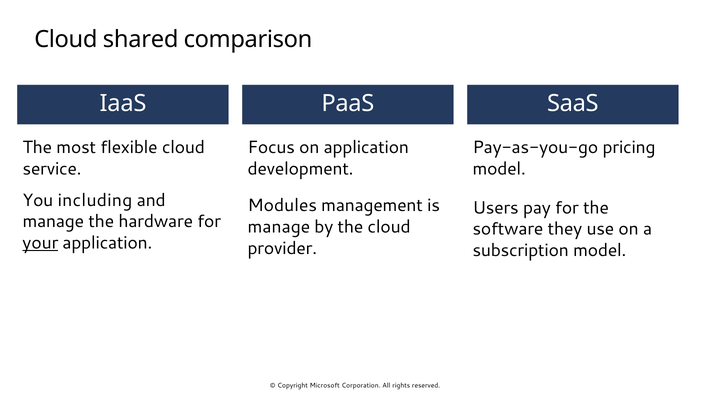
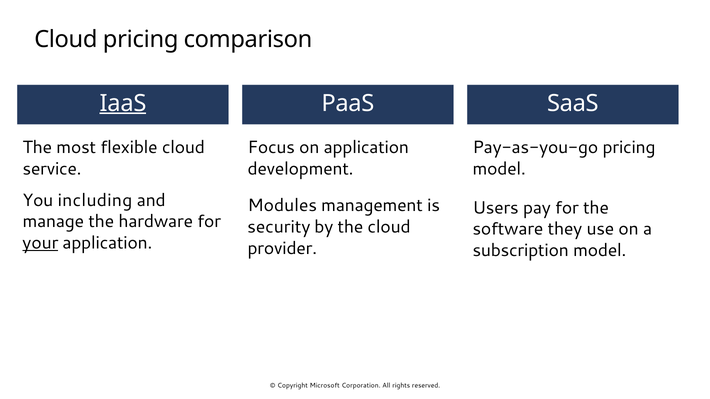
Cloud shared: shared -> pricing (141, 39)
IaaS underline: none -> present (123, 103)
manage: manage -> security (279, 227)
